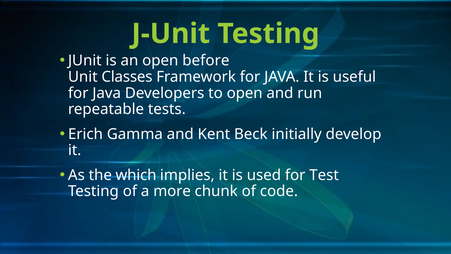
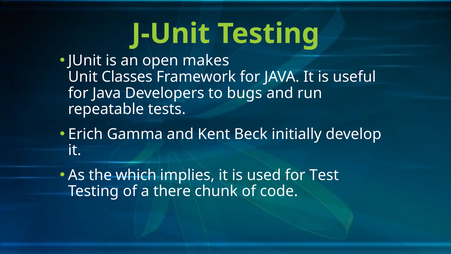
before: before -> makes (206, 60)
to open: open -> bugs (245, 93)
more: more -> there (172, 191)
